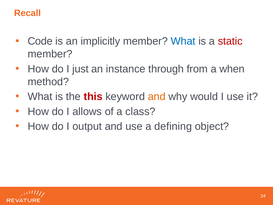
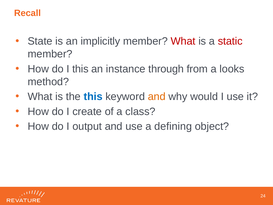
Code: Code -> State (40, 41)
What colour: blue -> red (183, 41)
I just: just -> this (80, 69)
when: when -> looks (232, 69)
this colour: red -> blue (93, 96)
allows: allows -> create (87, 111)
